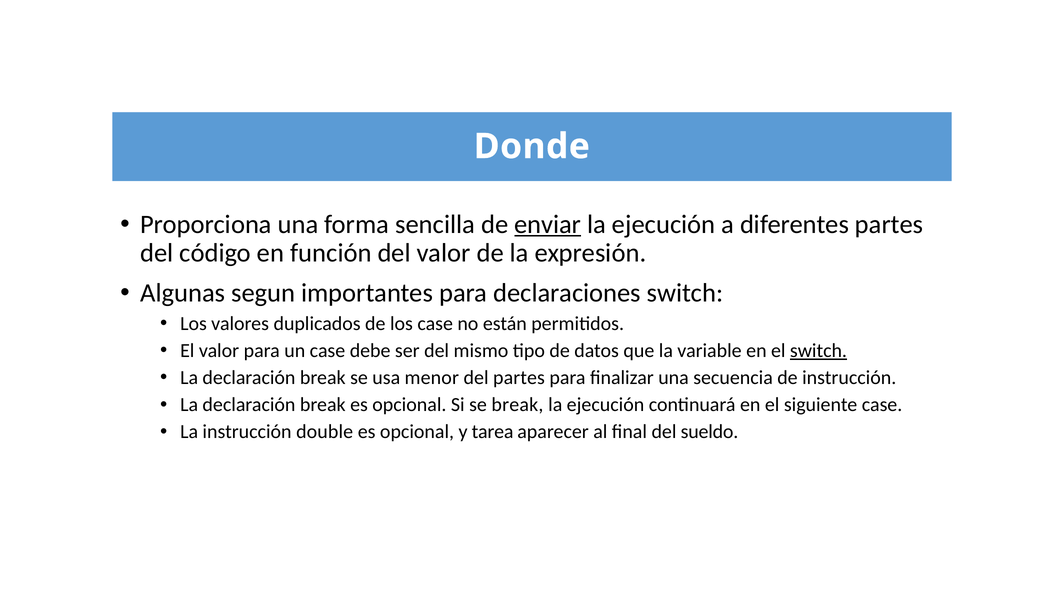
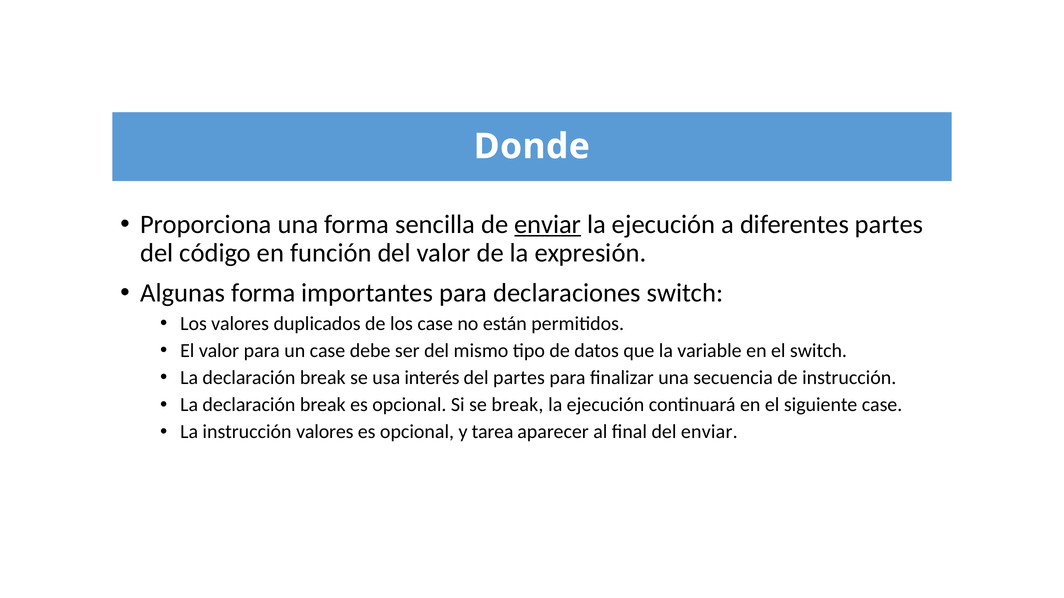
Algunas segun: segun -> forma (263, 293)
switch underline: present -> none (818, 351)
menor: menor -> interés (432, 378)
instrucción double: double -> valores (325, 432)
del sueldo: sueldo -> enviar (709, 432)
